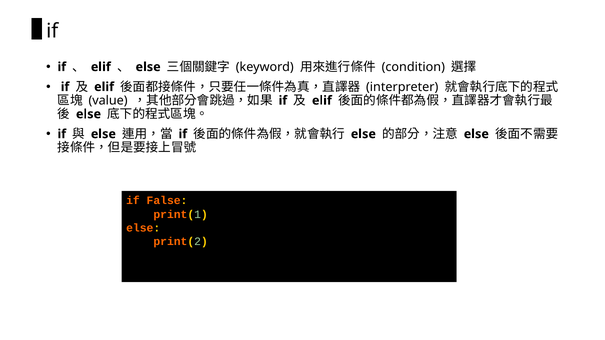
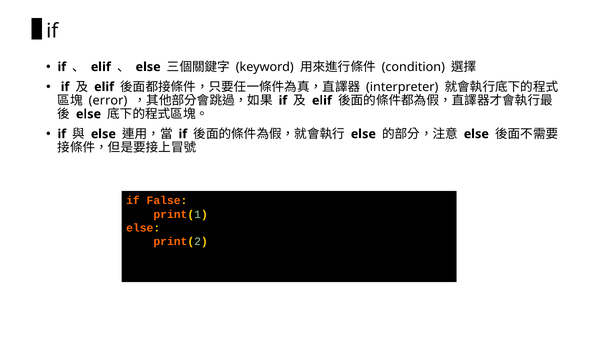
value: value -> error (108, 101)
